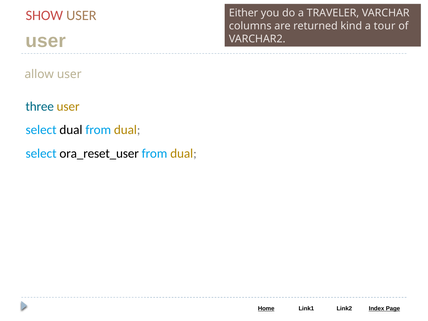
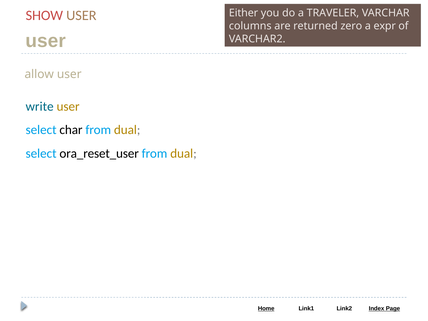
kind: kind -> zero (351, 26)
tour: tour -> expr (385, 26)
three: three -> write (40, 106)
select dual: dual -> char (71, 130)
